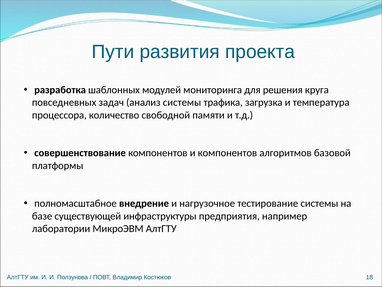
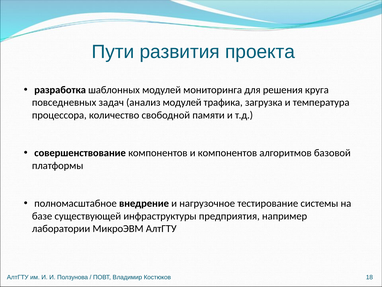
анализ системы: системы -> модулей (182, 102)
